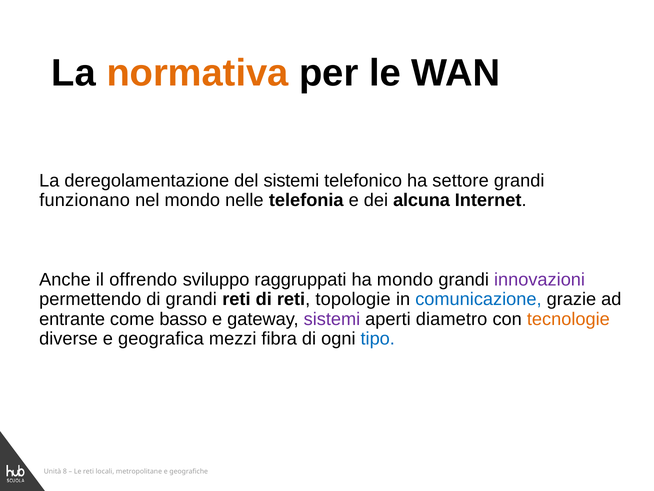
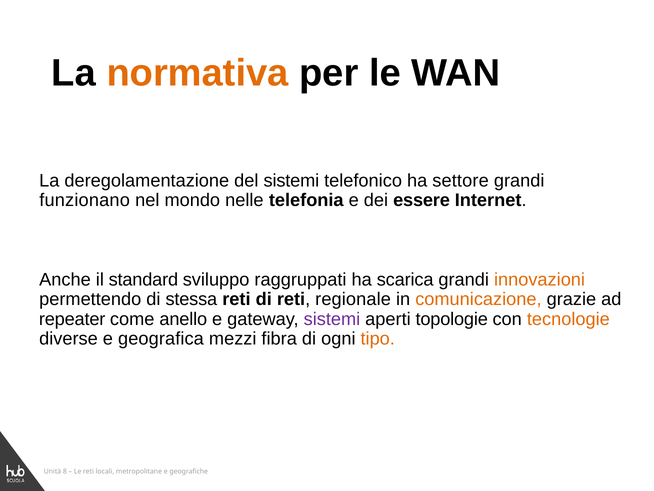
alcuna: alcuna -> essere (422, 200)
offrendo: offrendo -> standard (143, 279)
ha mondo: mondo -> scarica (405, 279)
innovazioni colour: purple -> orange (540, 279)
di grandi: grandi -> stessa (191, 299)
topologie: topologie -> regionale (353, 299)
comunicazione colour: blue -> orange (478, 299)
entrante: entrante -> repeater (72, 319)
basso: basso -> anello (183, 319)
diametro: diametro -> topologie (452, 319)
tipo colour: blue -> orange (378, 338)
